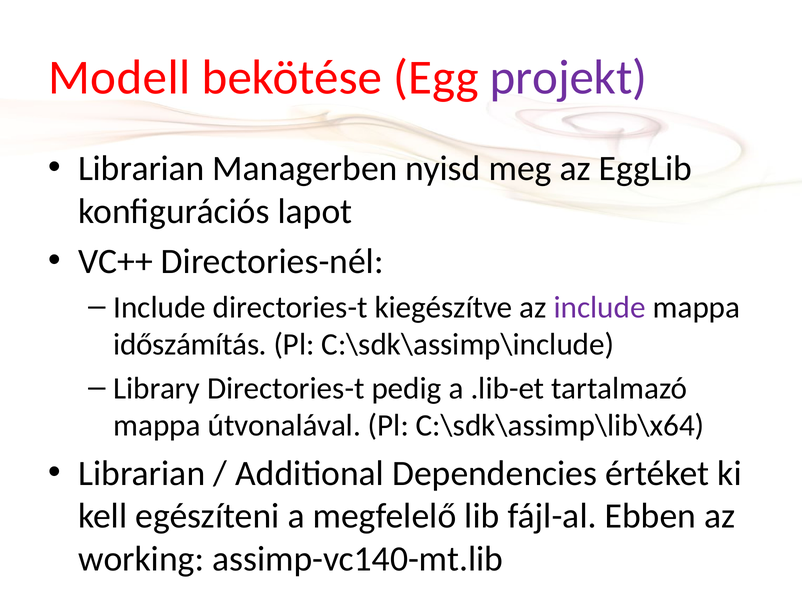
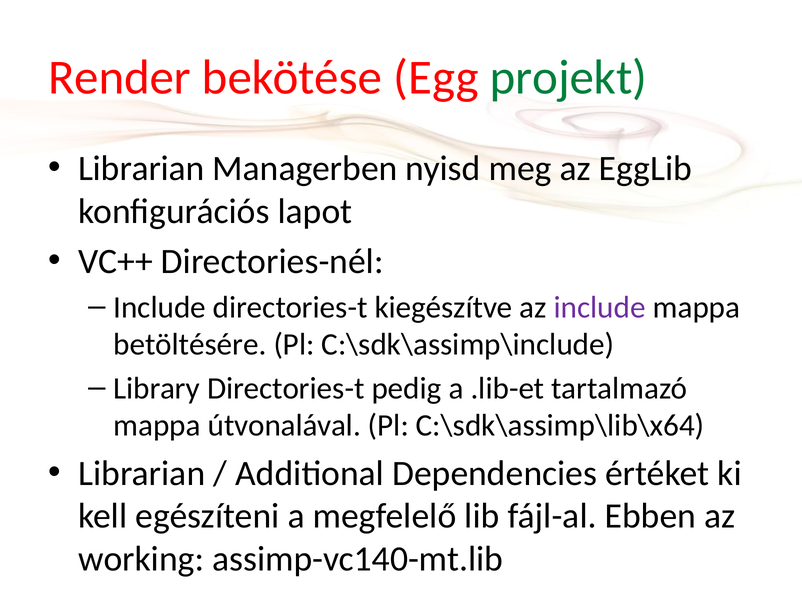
Modell: Modell -> Render (120, 78)
projekt colour: purple -> green (568, 78)
időszámítás: időszámítás -> betöltésére (190, 344)
